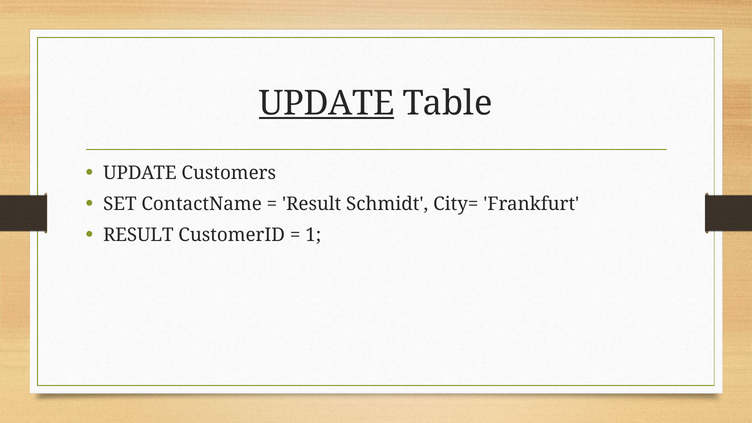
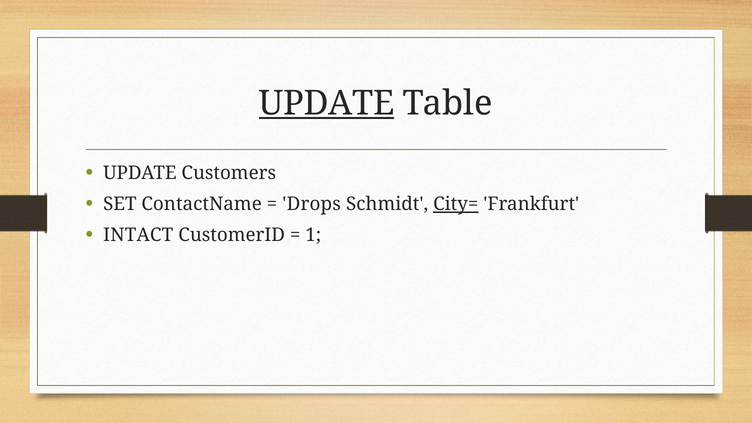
Result: Result -> Drops (312, 204)
City= underline: none -> present (456, 204)
RESULT: RESULT -> INTACT (138, 235)
